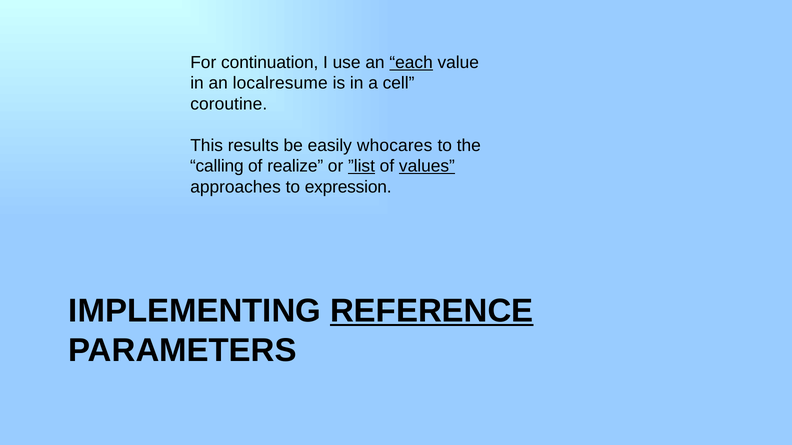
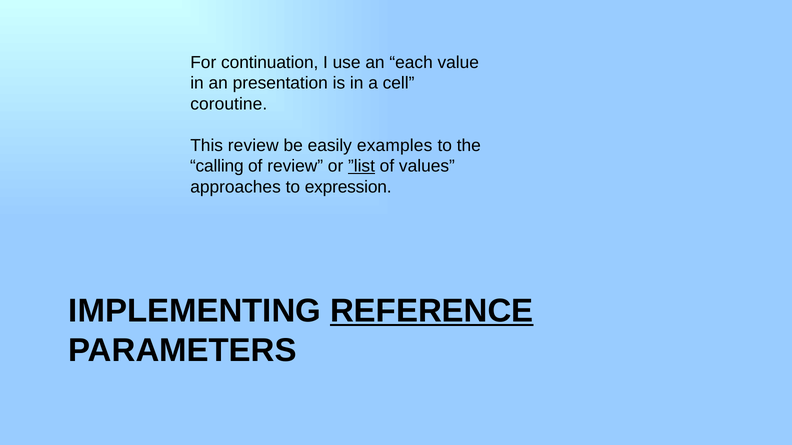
each underline: present -> none (411, 62)
localresume: localresume -> presentation (280, 83)
This results: results -> review (253, 146)
whocares: whocares -> examples (395, 146)
of realize: realize -> review (295, 166)
values underline: present -> none (427, 166)
